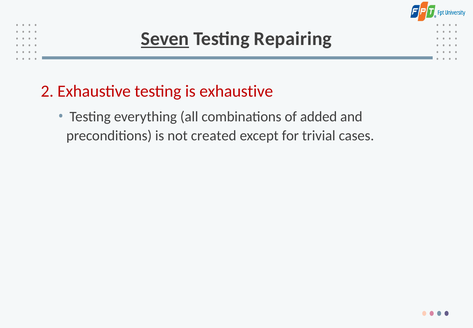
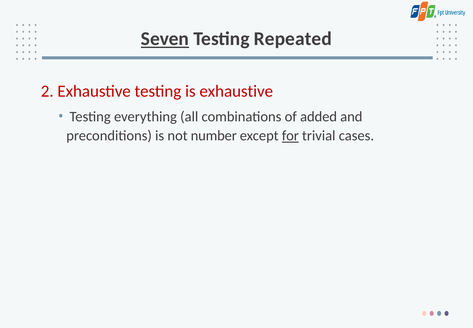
Repairing: Repairing -> Repeated (293, 39)
created: created -> number (214, 136)
for underline: none -> present (290, 136)
